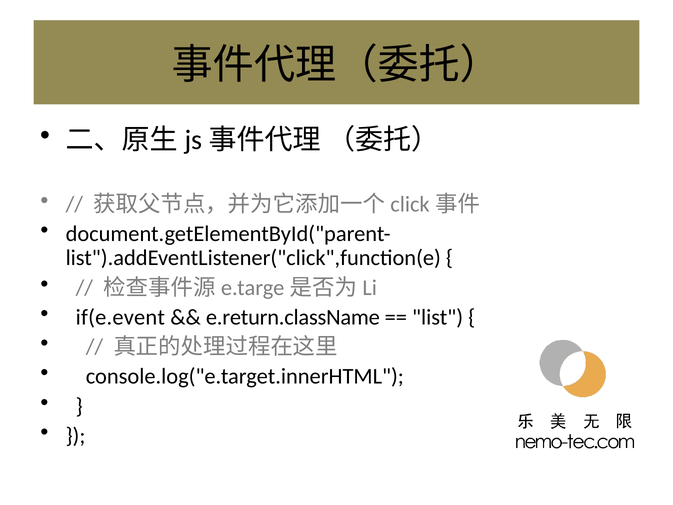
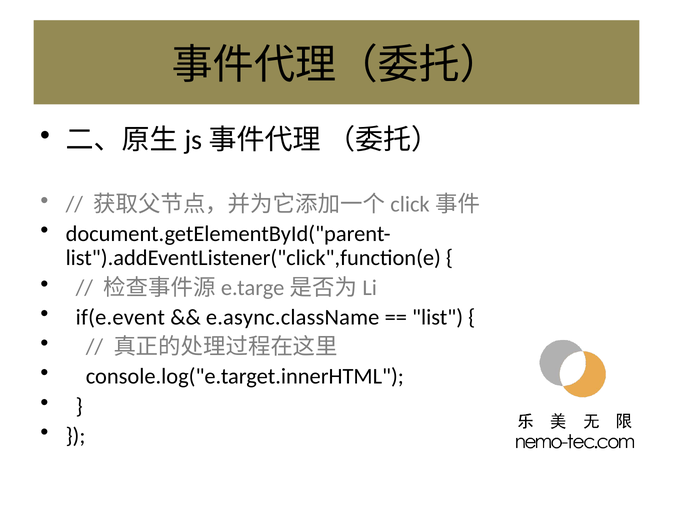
e.return.className: e.return.className -> e.async.className (293, 317)
